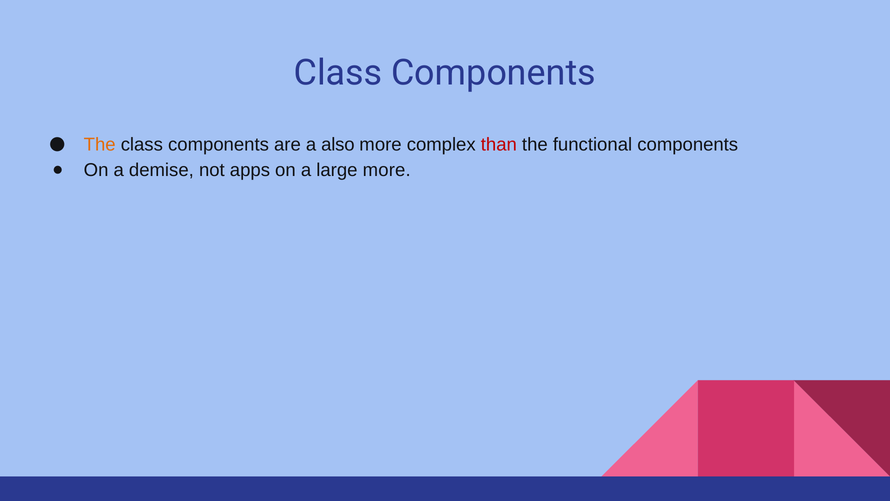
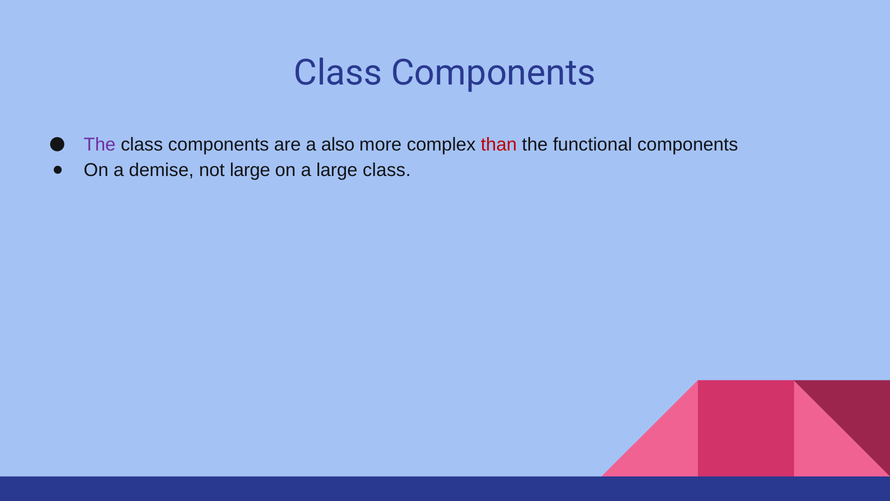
The colour: orange -> purple (100, 144)
not apps: apps -> large (250, 170)
large more: more -> class (387, 170)
